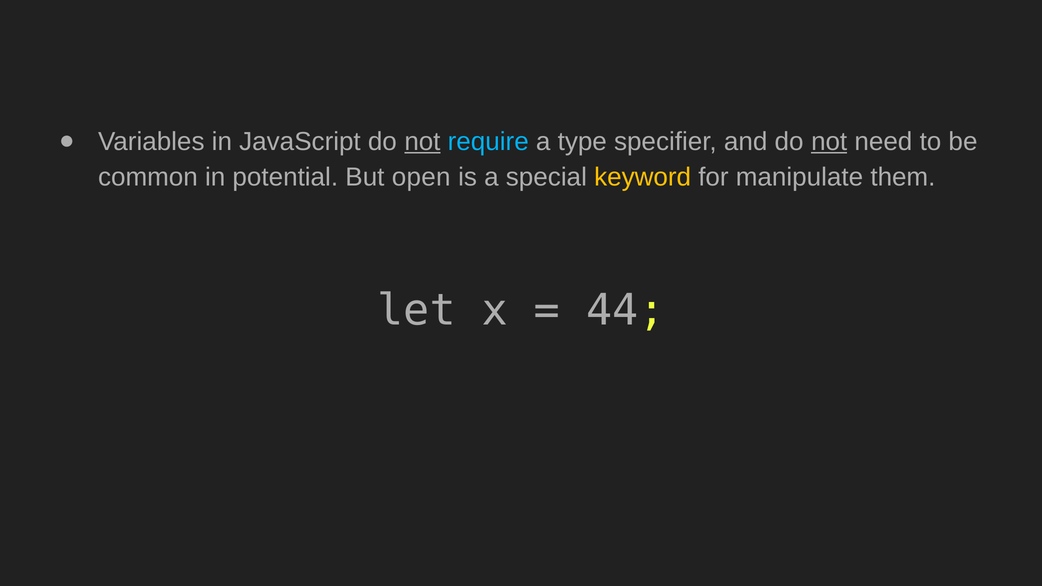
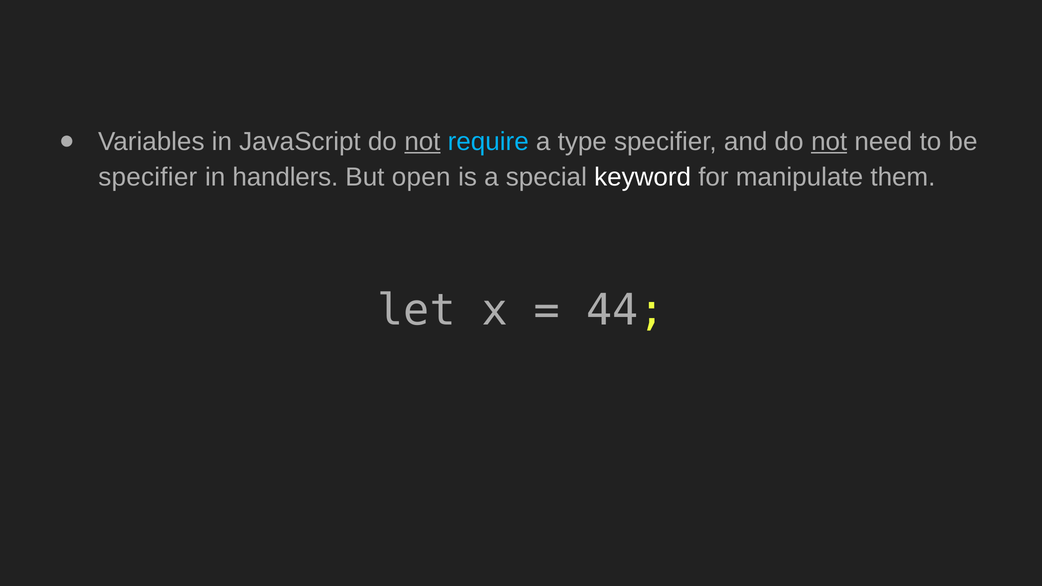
common: common -> specifier (148, 177)
potential: potential -> handlers (285, 177)
keyword colour: yellow -> white (643, 177)
